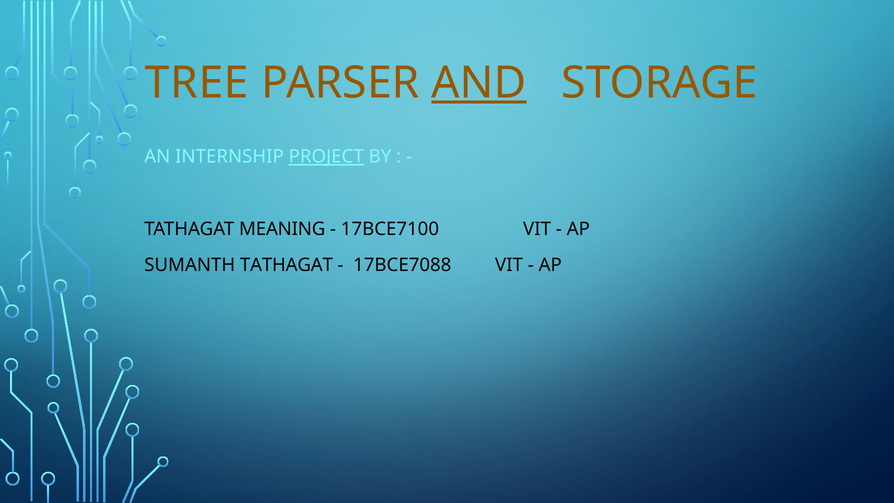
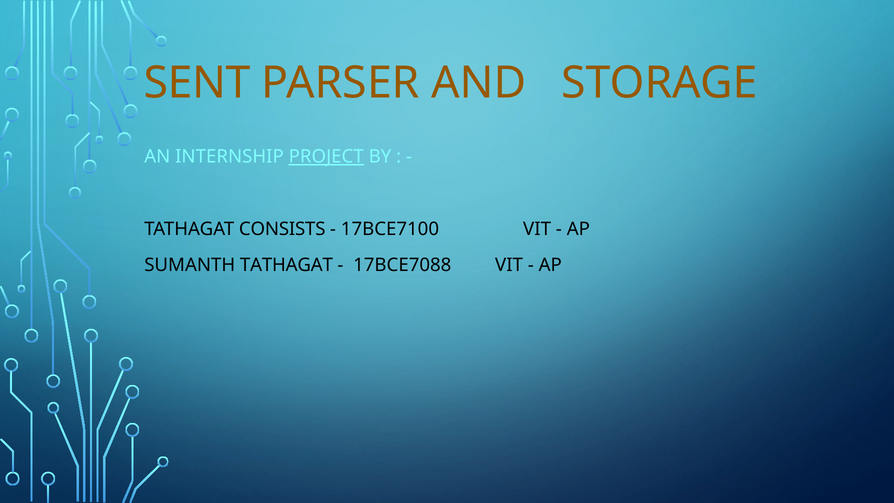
TREE: TREE -> SENT (197, 83)
AND underline: present -> none (479, 83)
MEANING: MEANING -> CONSISTS (282, 229)
